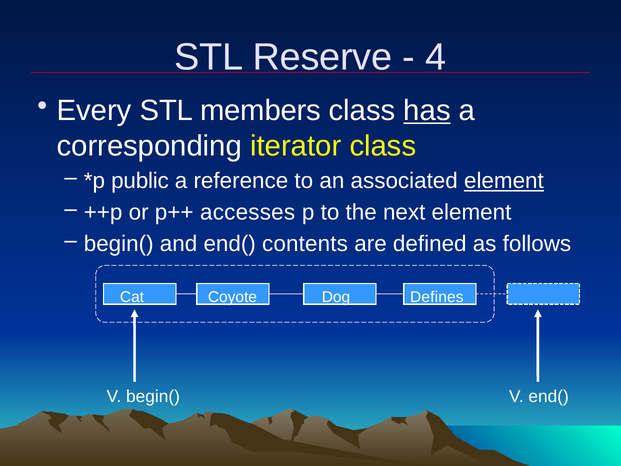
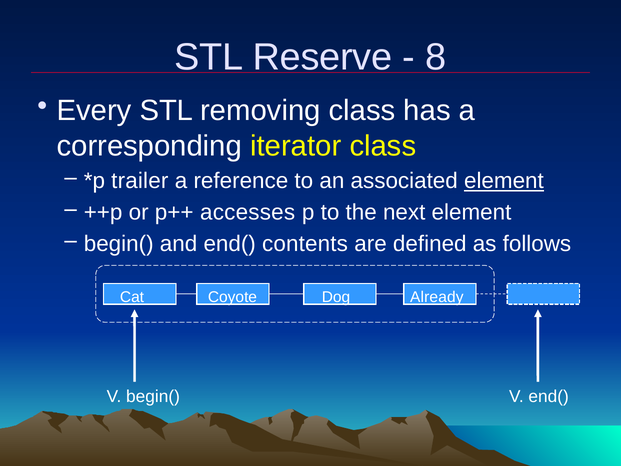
4: 4 -> 8 (436, 57)
members: members -> removing (260, 111)
has underline: present -> none (427, 111)
public: public -> trailer (140, 181)
Defines: Defines -> Already (437, 297)
